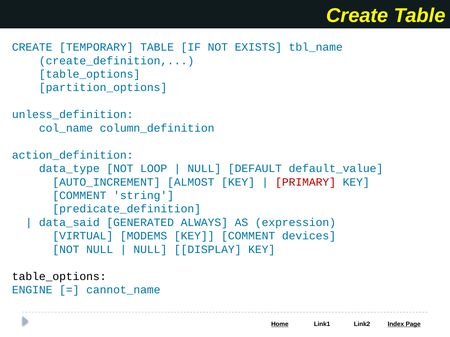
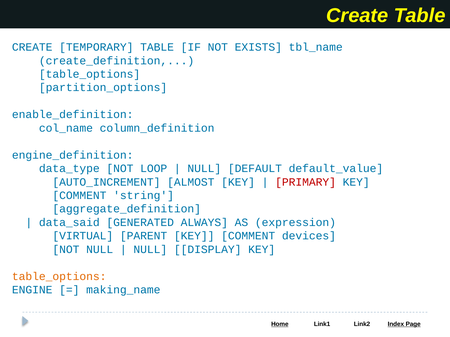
unless_definition: unless_definition -> enable_definition (73, 115)
action_definition: action_definition -> engine_definition (73, 155)
predicate_definition: predicate_definition -> aggregate_definition (127, 209)
MODEMS: MODEMS -> PARENT (144, 236)
table_options colour: black -> orange (59, 277)
cannot_name: cannot_name -> making_name (123, 290)
